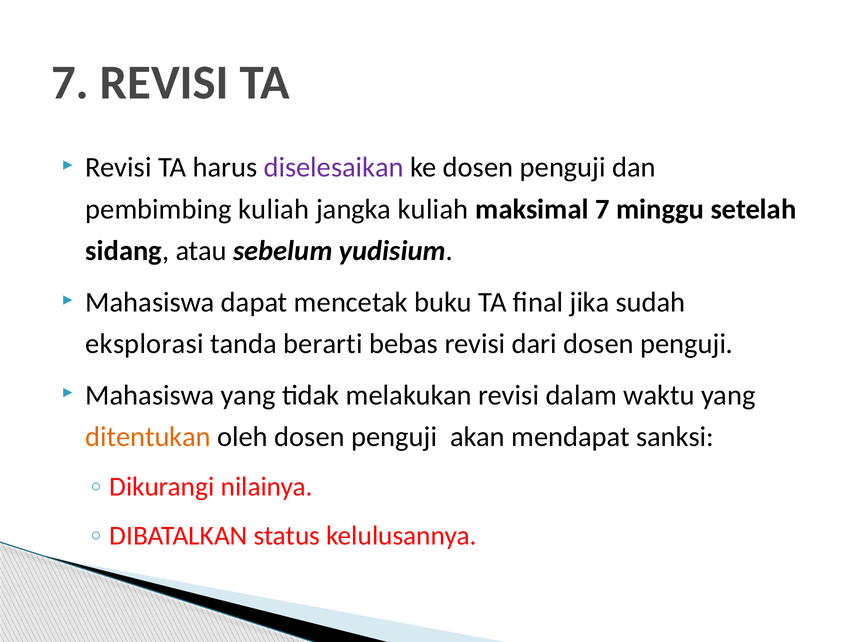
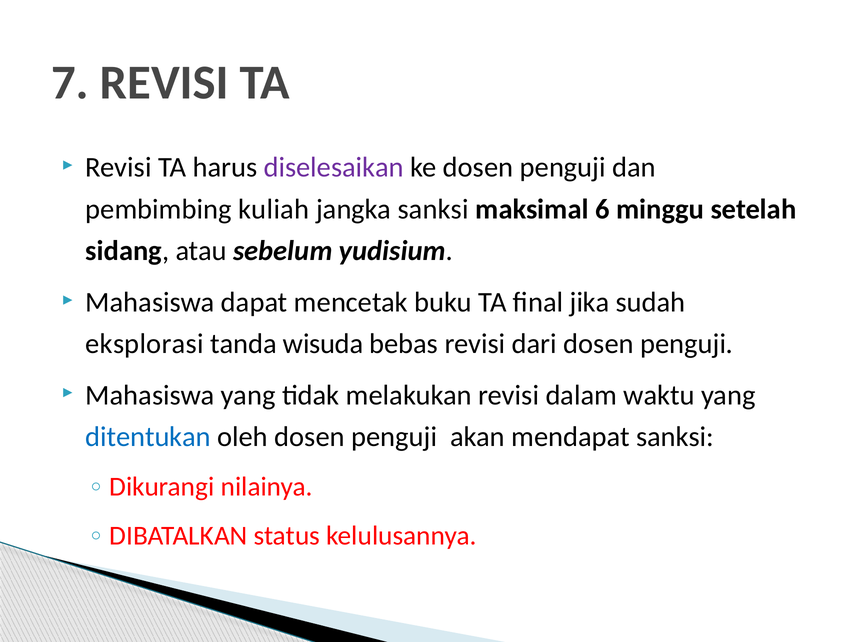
jangka kuliah: kuliah -> sanksi (433, 209)
maksimal 7: 7 -> 6 (602, 209)
berarti: berarti -> wisuda (323, 344)
ditentukan colour: orange -> blue (148, 437)
